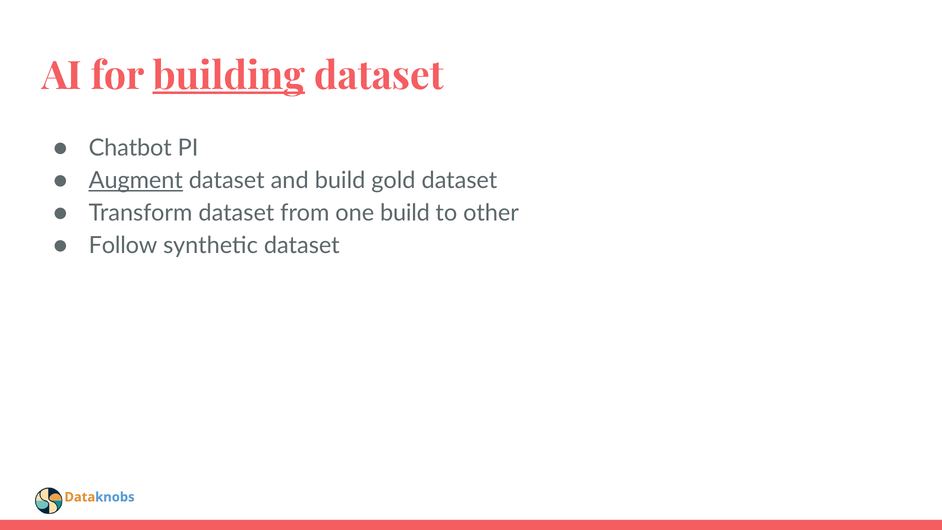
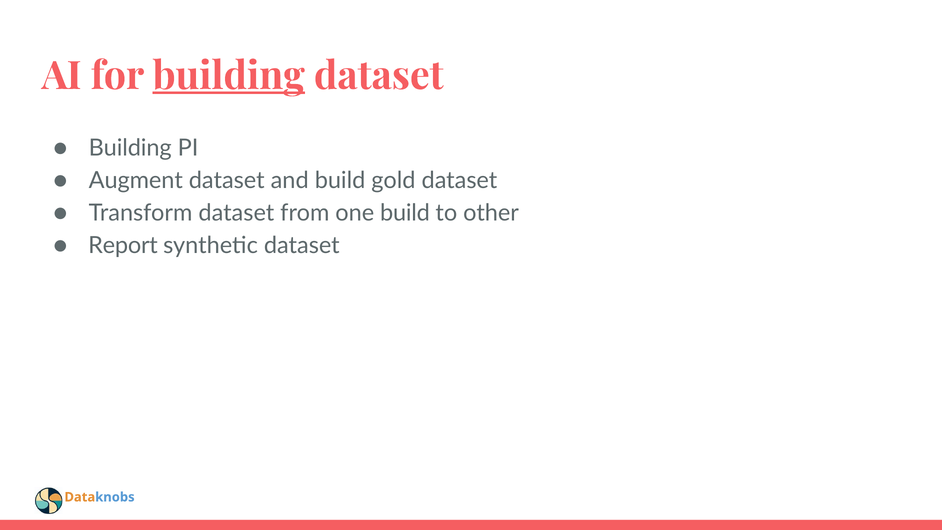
Chatbot: Chatbot -> Building (130, 148)
Augment underline: present -> none (136, 181)
Follow: Follow -> Report (123, 246)
